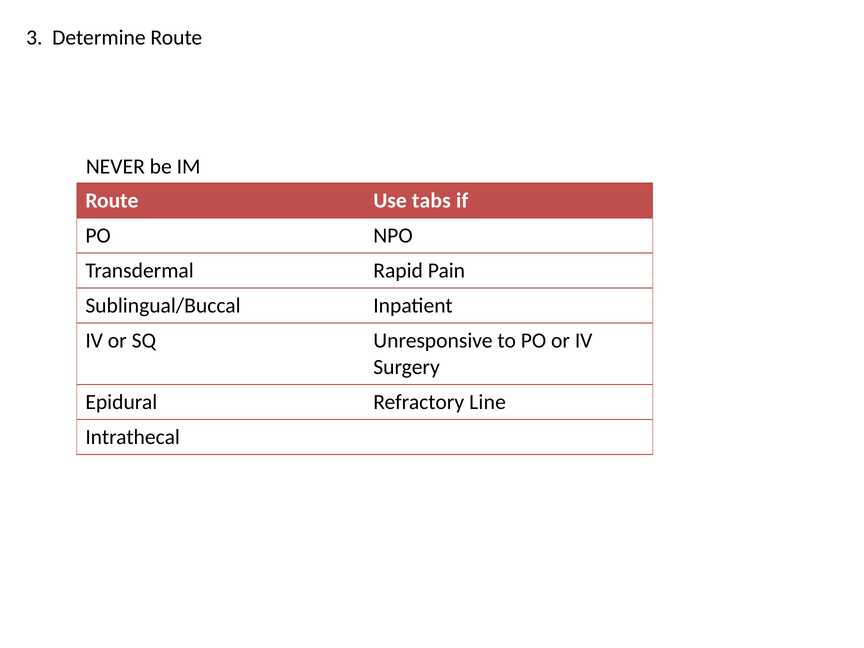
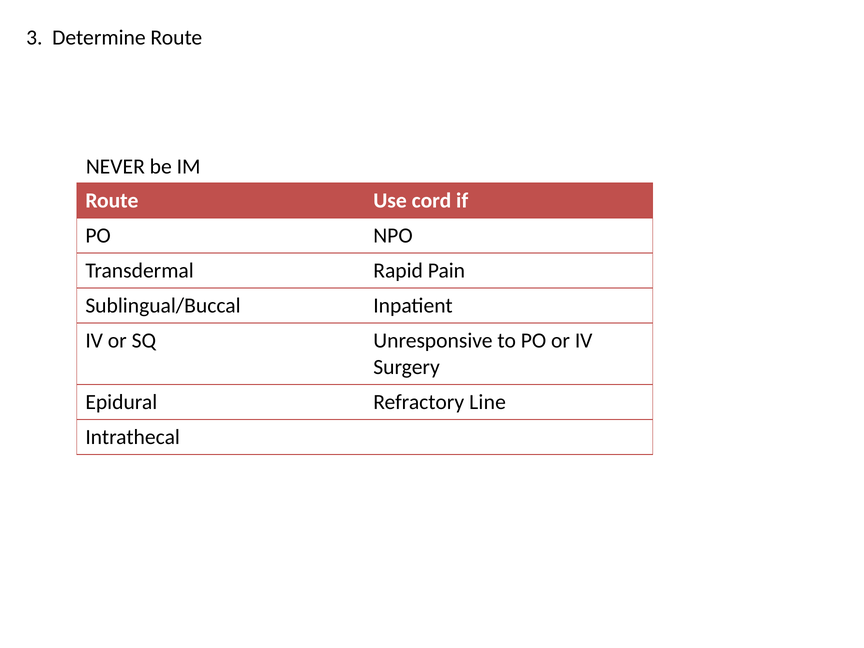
tabs: tabs -> cord (432, 201)
